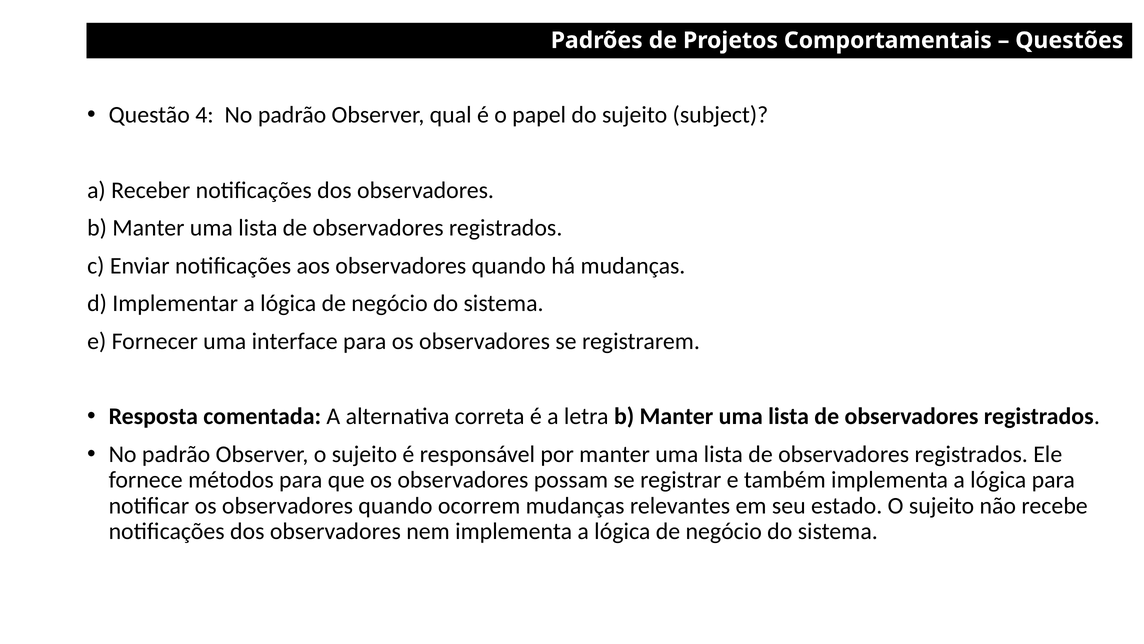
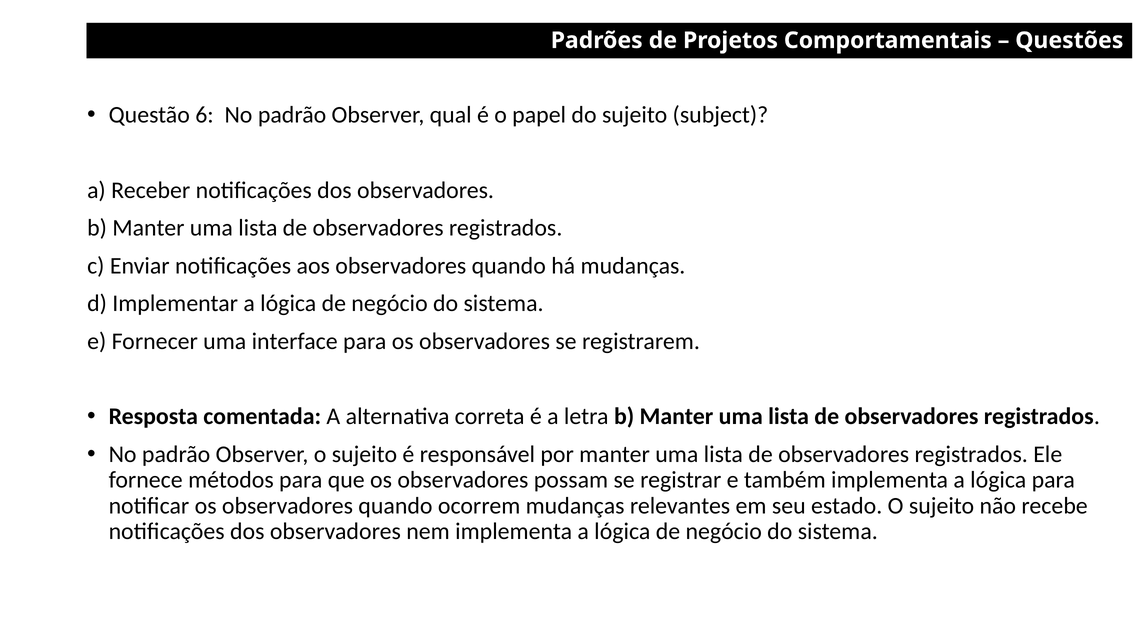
4: 4 -> 6 (204, 115)
